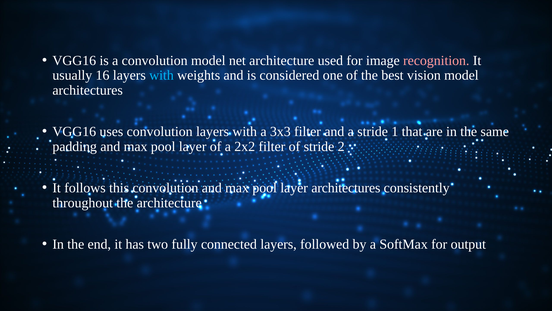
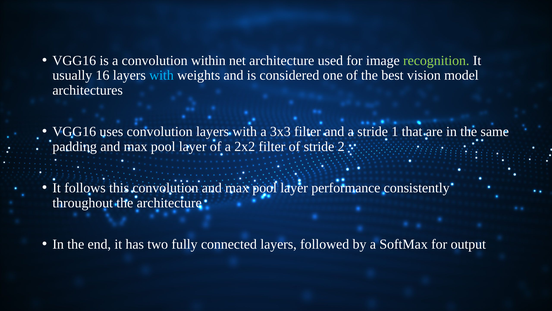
convolution model: model -> within (208, 60)
recognition colour: pink -> light green (436, 60)
layer architectures: architectures -> performance (346, 188)
